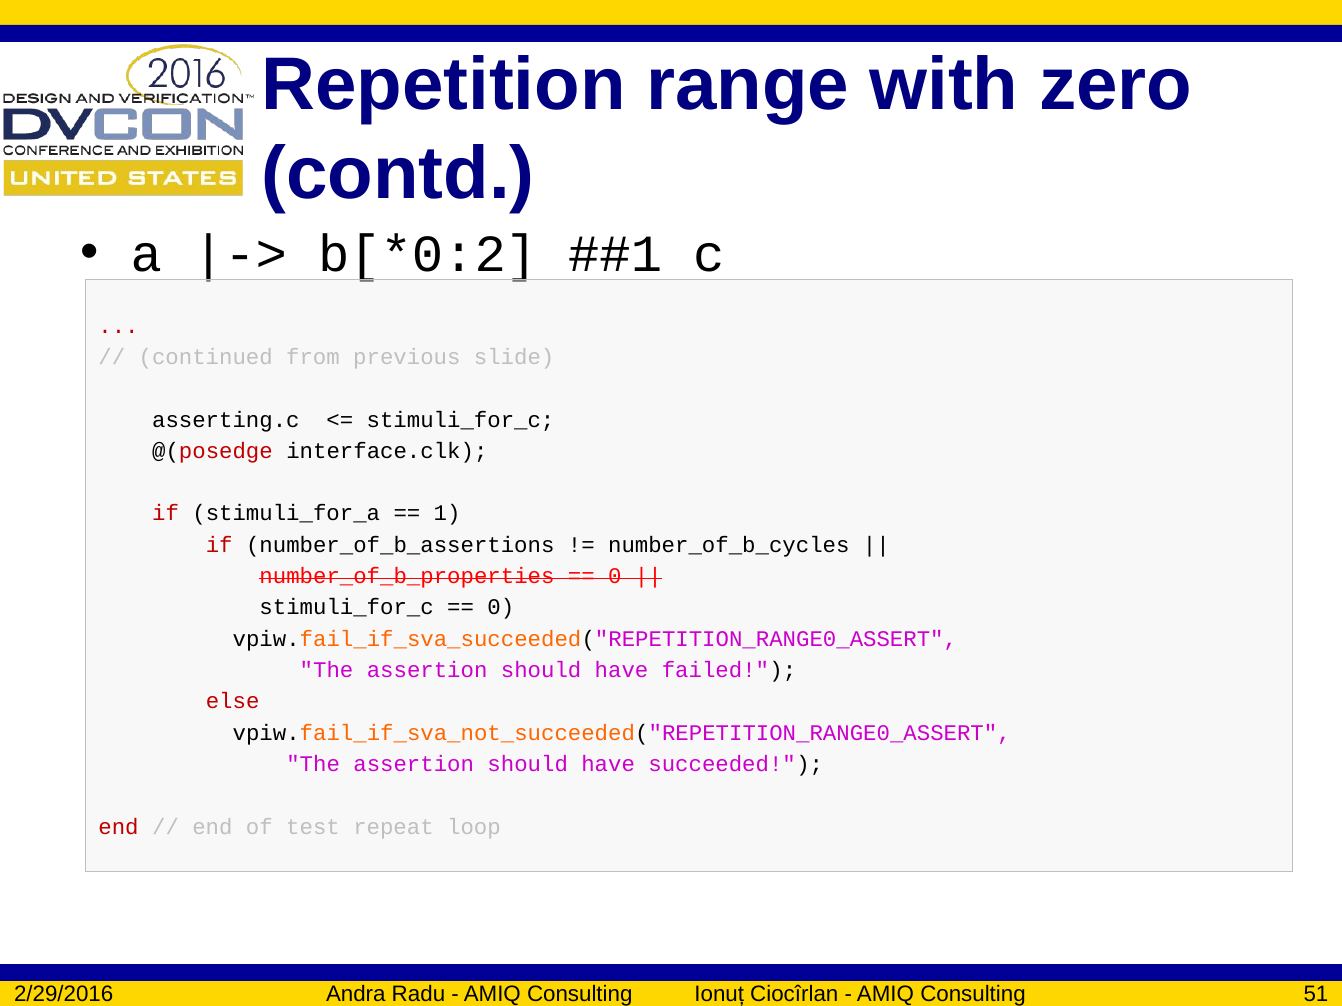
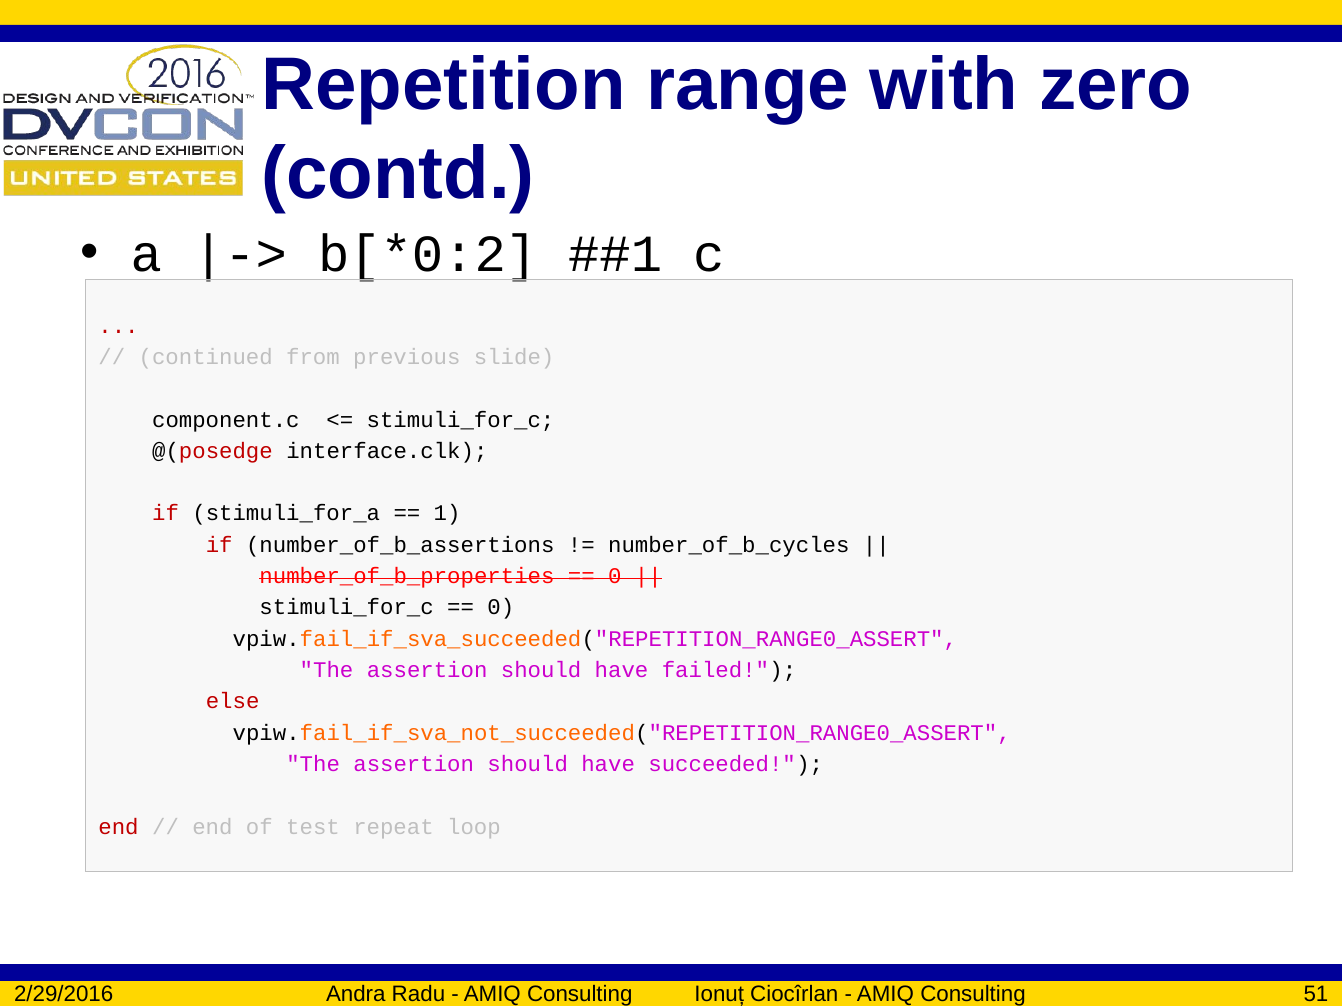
asserting.c: asserting.c -> component.c (226, 420)
